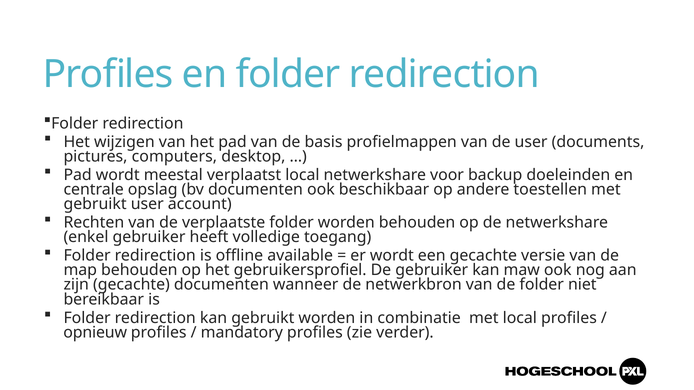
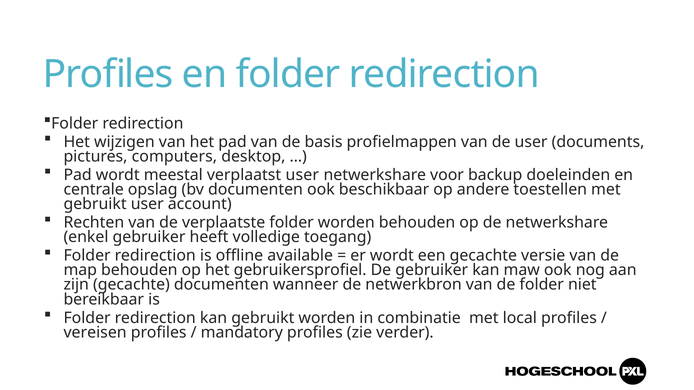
verplaatst local: local -> user (302, 175)
opnieuw: opnieuw -> vereisen (95, 333)
